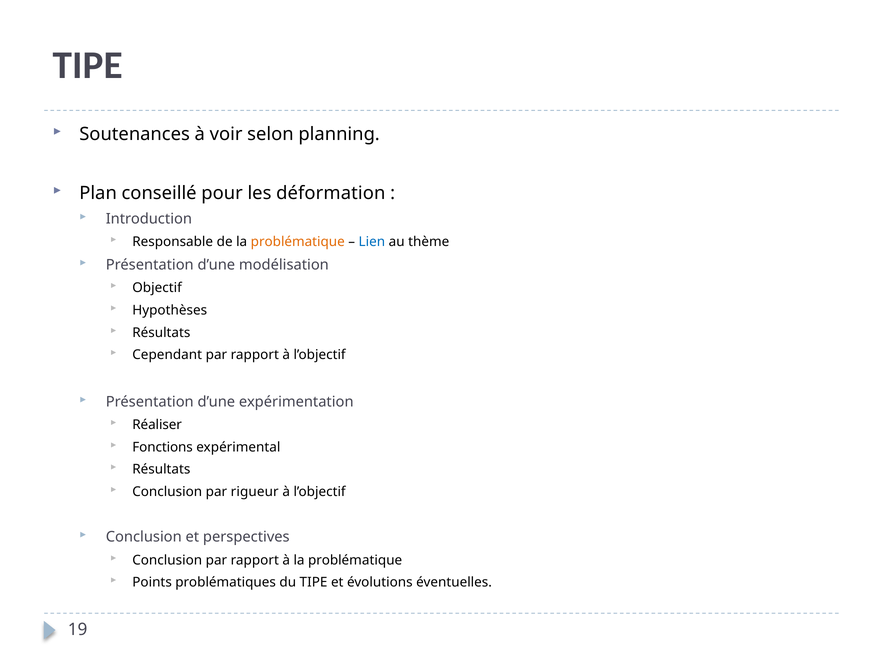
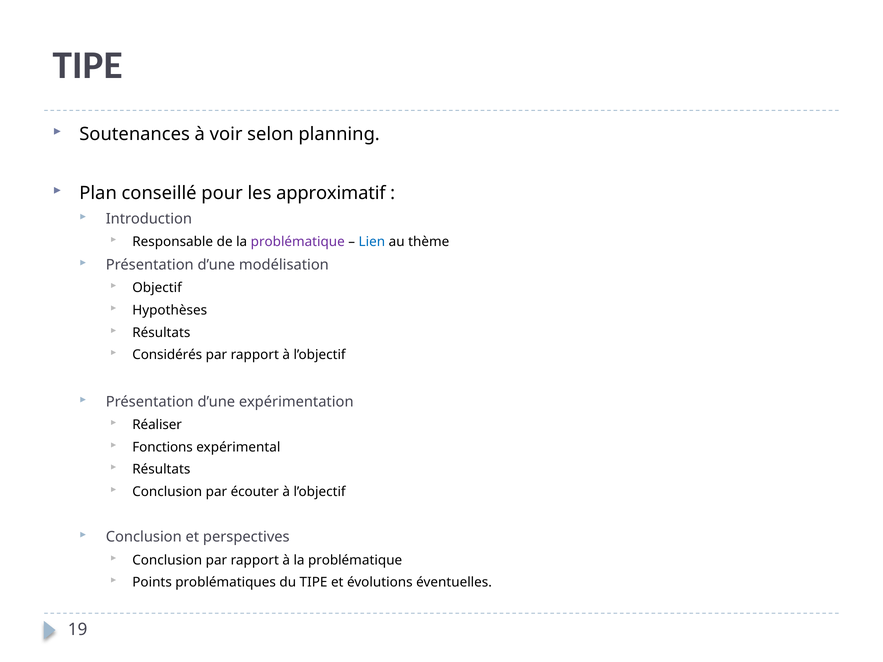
déformation: déformation -> approximatif (331, 193)
problématique colour: orange -> purple (298, 242)
Cependant: Cependant -> Considérés (167, 355)
rigueur: rigueur -> écouter (255, 492)
